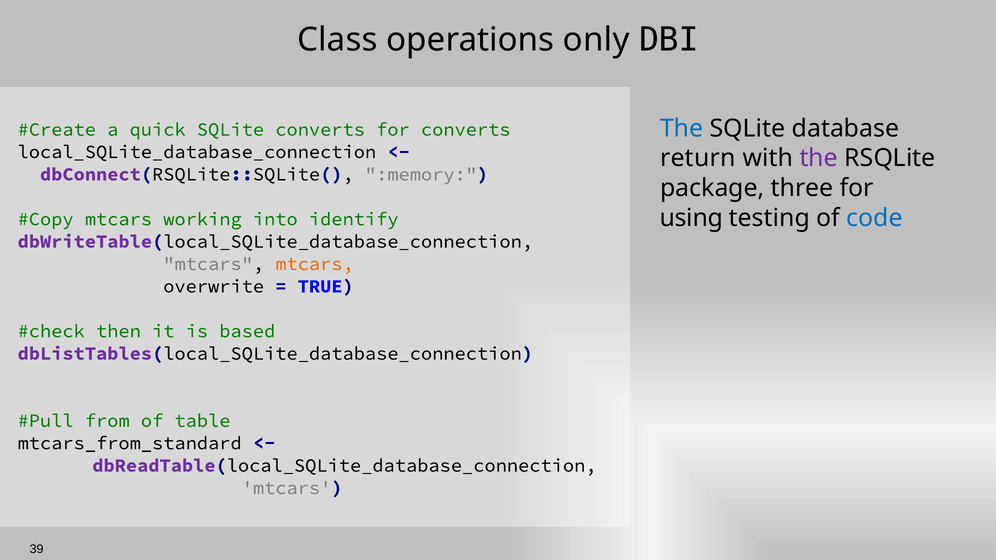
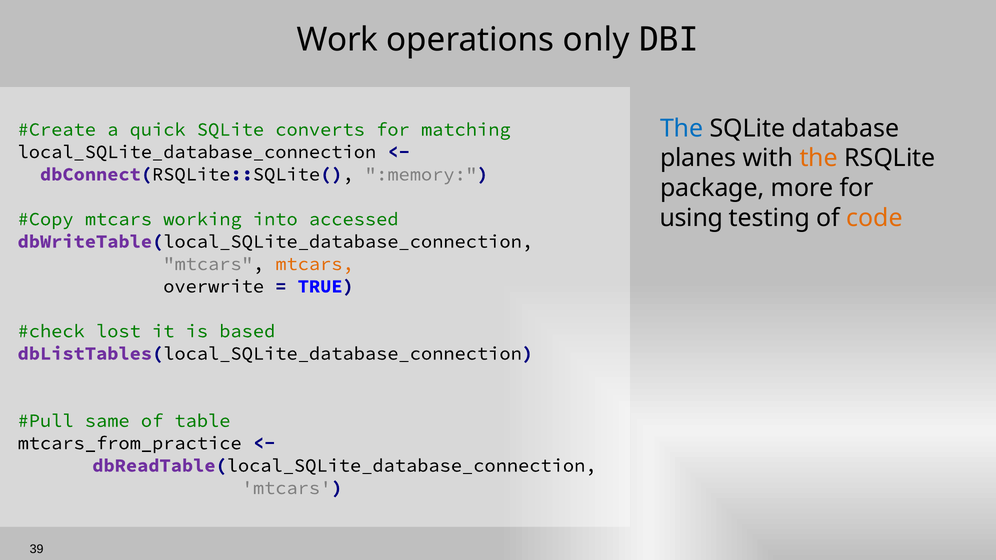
Class: Class -> Work (337, 40)
for converts: converts -> matching (466, 130)
return: return -> planes (698, 158)
the colour: purple -> orange (819, 158)
three: three -> more (802, 188)
code colour: blue -> orange (875, 218)
identify: identify -> accessed (354, 219)
then: then -> lost (118, 331)
from: from -> same (107, 421)
mtcars_from_standard: mtcars_from_standard -> mtcars_from_practice (130, 443)
